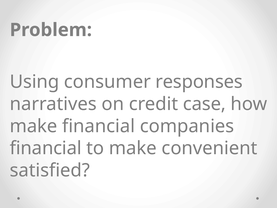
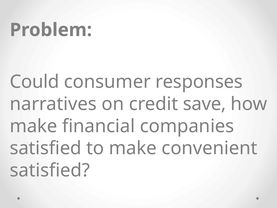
Using: Using -> Could (34, 82)
case: case -> save (204, 104)
financial: financial -> satisfied (46, 148)
